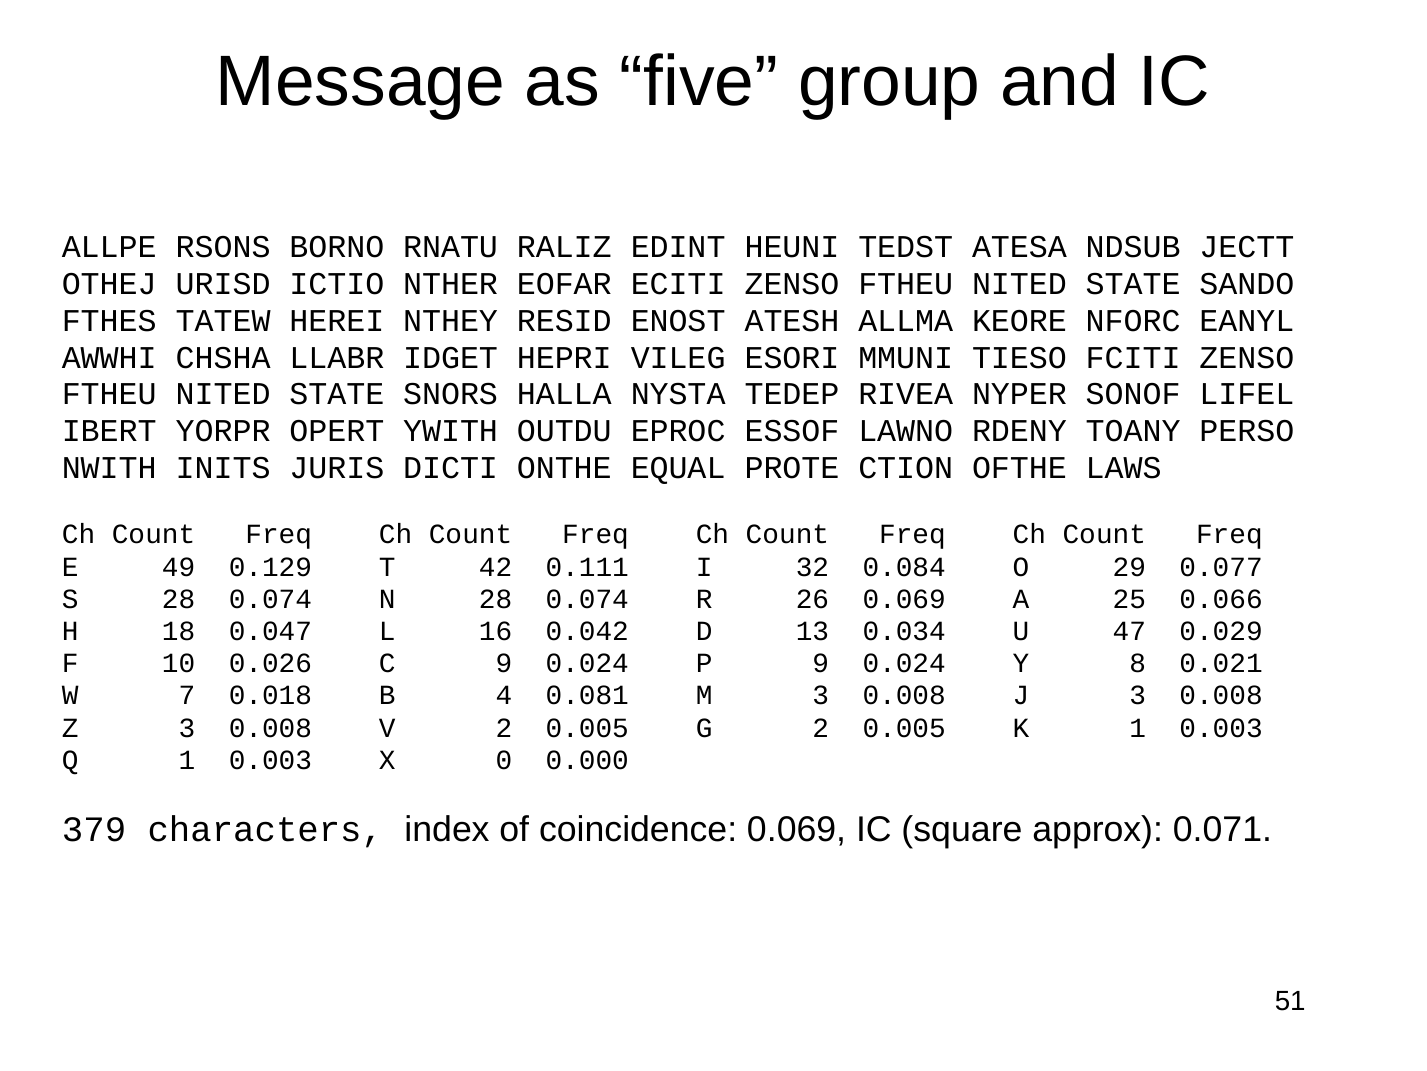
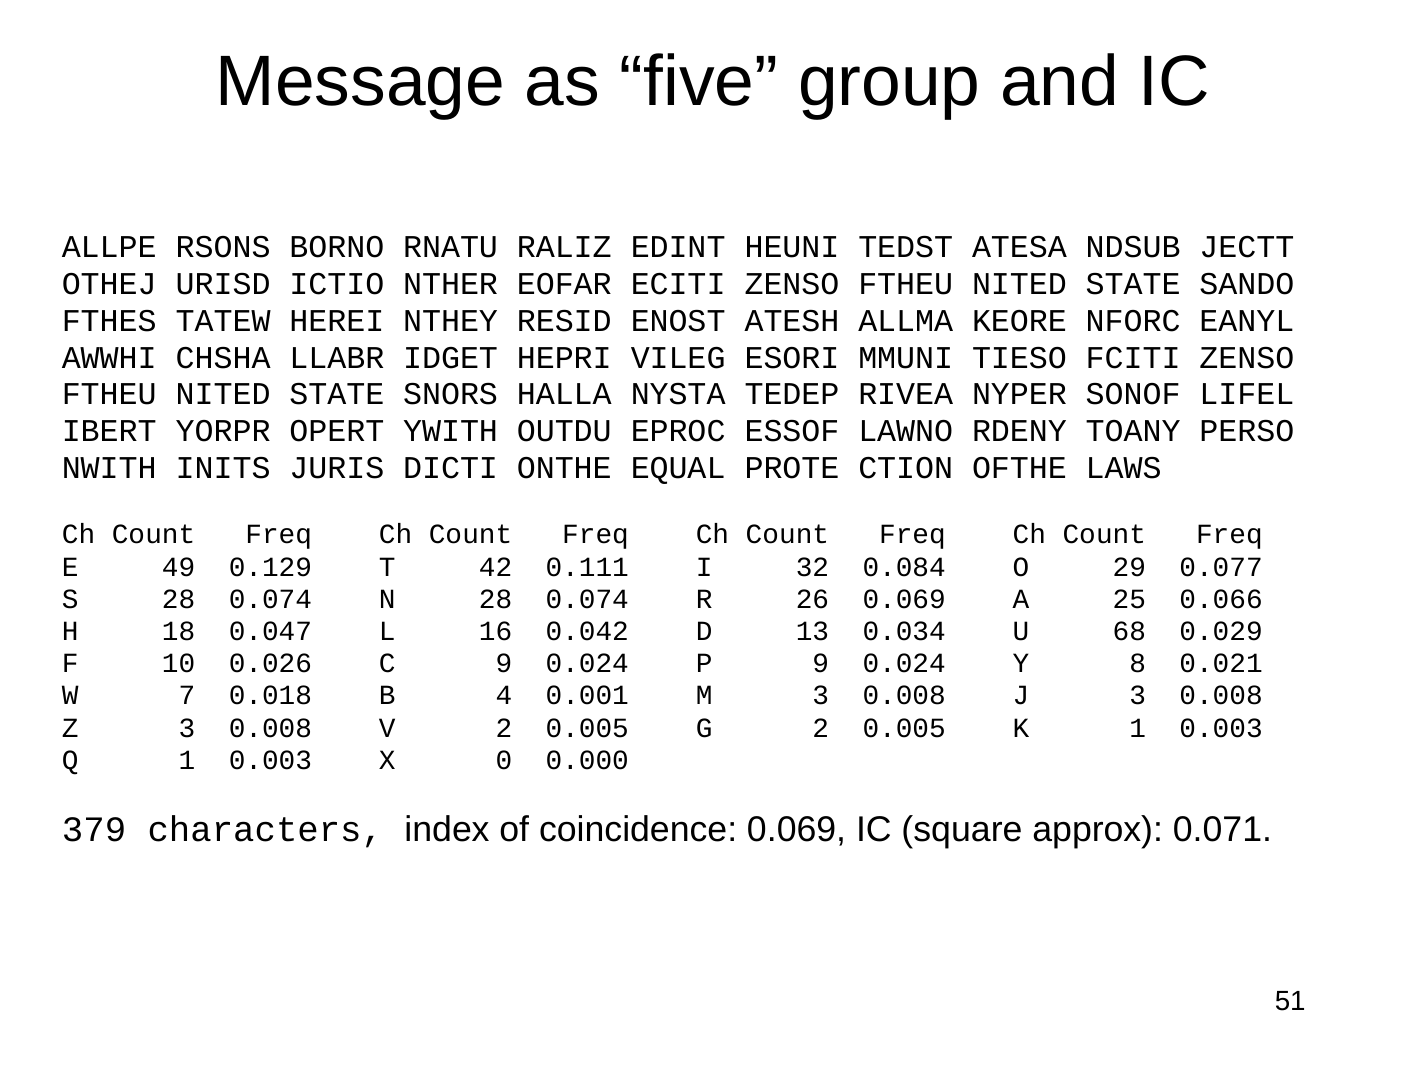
47: 47 -> 68 (1129, 631)
0.081: 0.081 -> 0.001 (587, 695)
